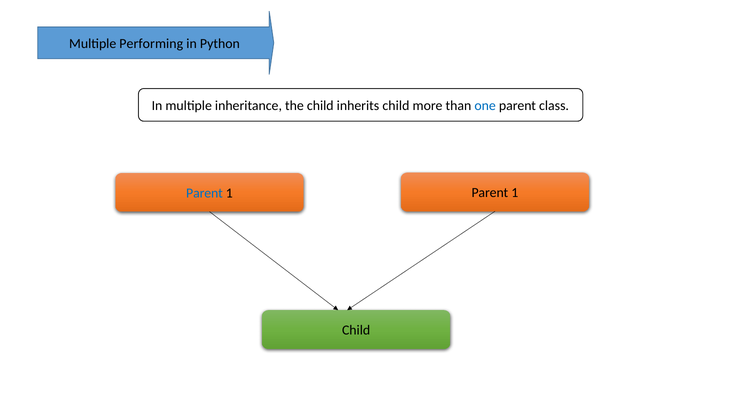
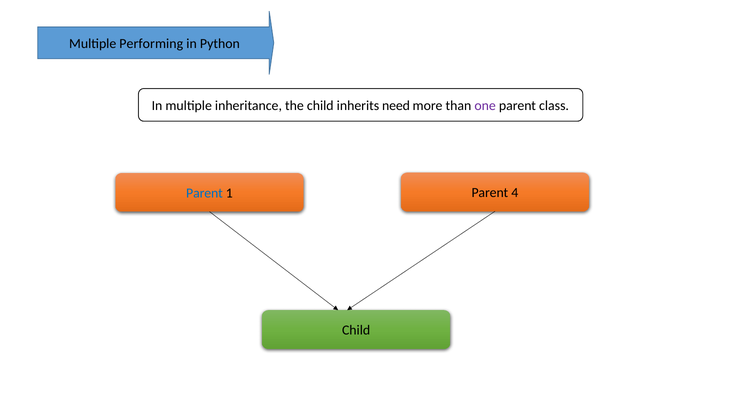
inherits child: child -> need (396, 106)
one colour: blue -> purple (485, 106)
1 Parent 1: 1 -> 4 (515, 193)
